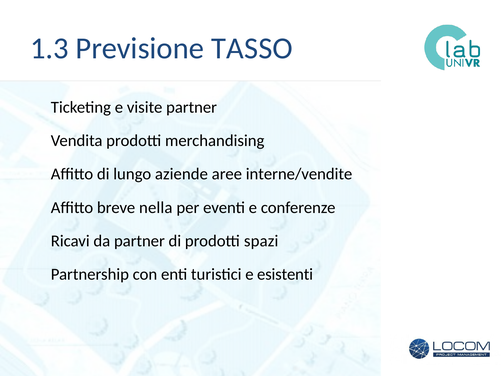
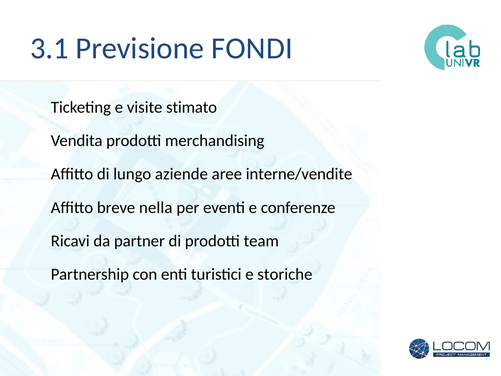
1.3: 1.3 -> 3.1 (49, 48)
TASSO: TASSO -> FONDI (252, 48)
visite partner: partner -> stimato (192, 107)
spazi: spazi -> team (261, 241)
esistenti: esistenti -> storiche (285, 274)
